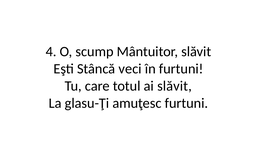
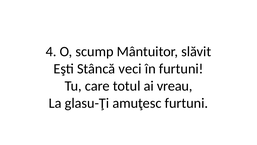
ai slăvit: slăvit -> vreau (175, 86)
